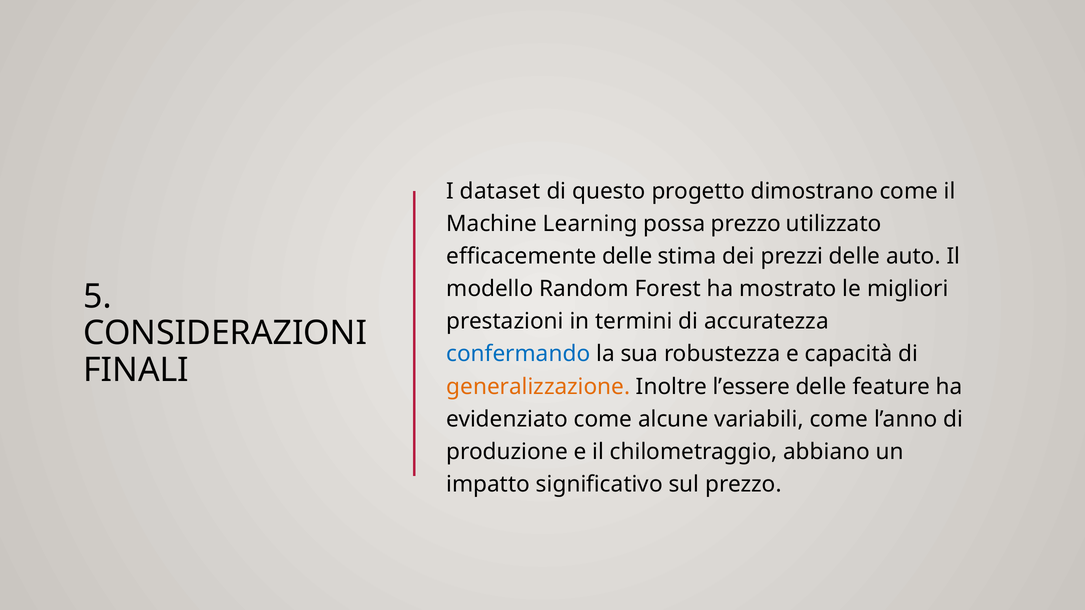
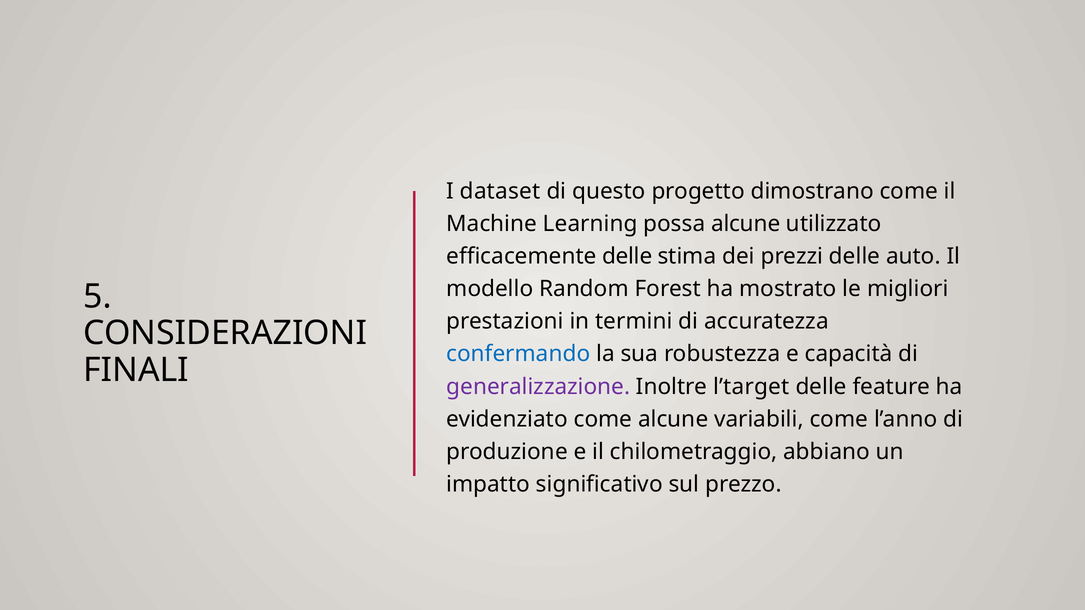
possa prezzo: prezzo -> alcune (746, 224)
generalizzazione colour: orange -> purple (538, 387)
l’essere: l’essere -> l’target (751, 387)
